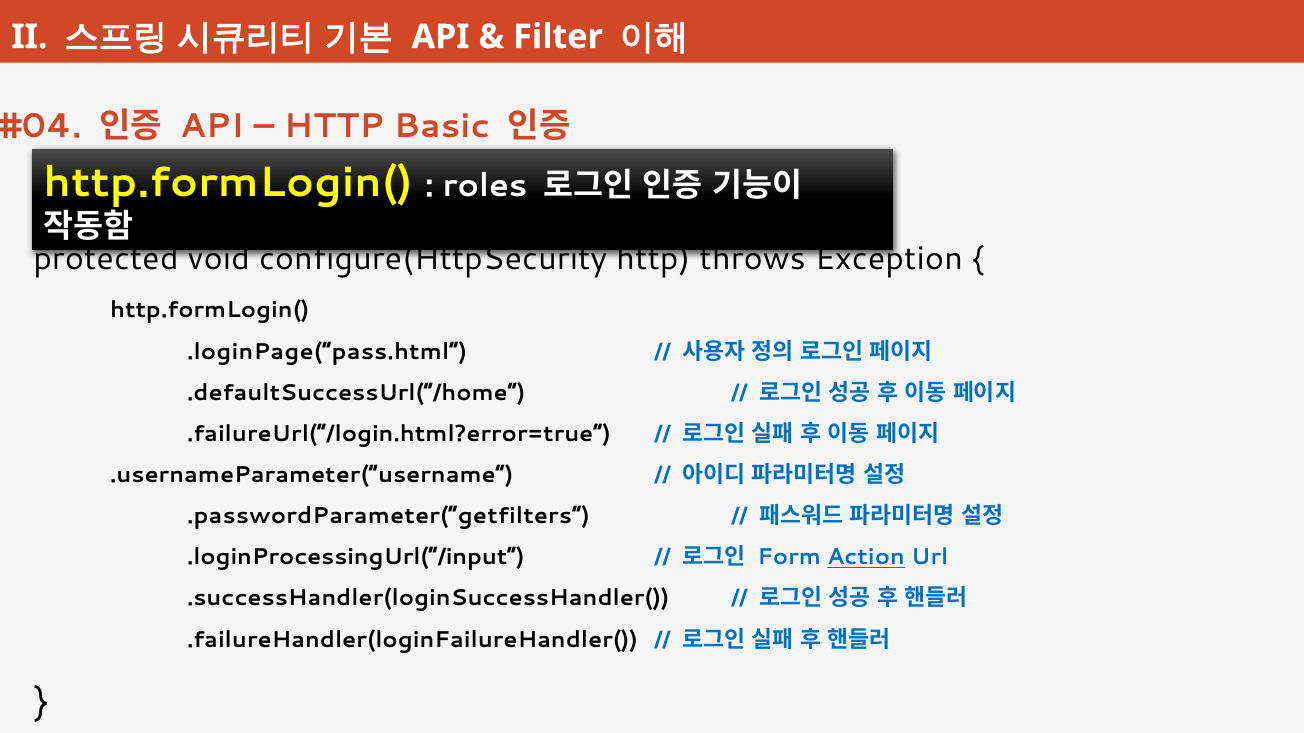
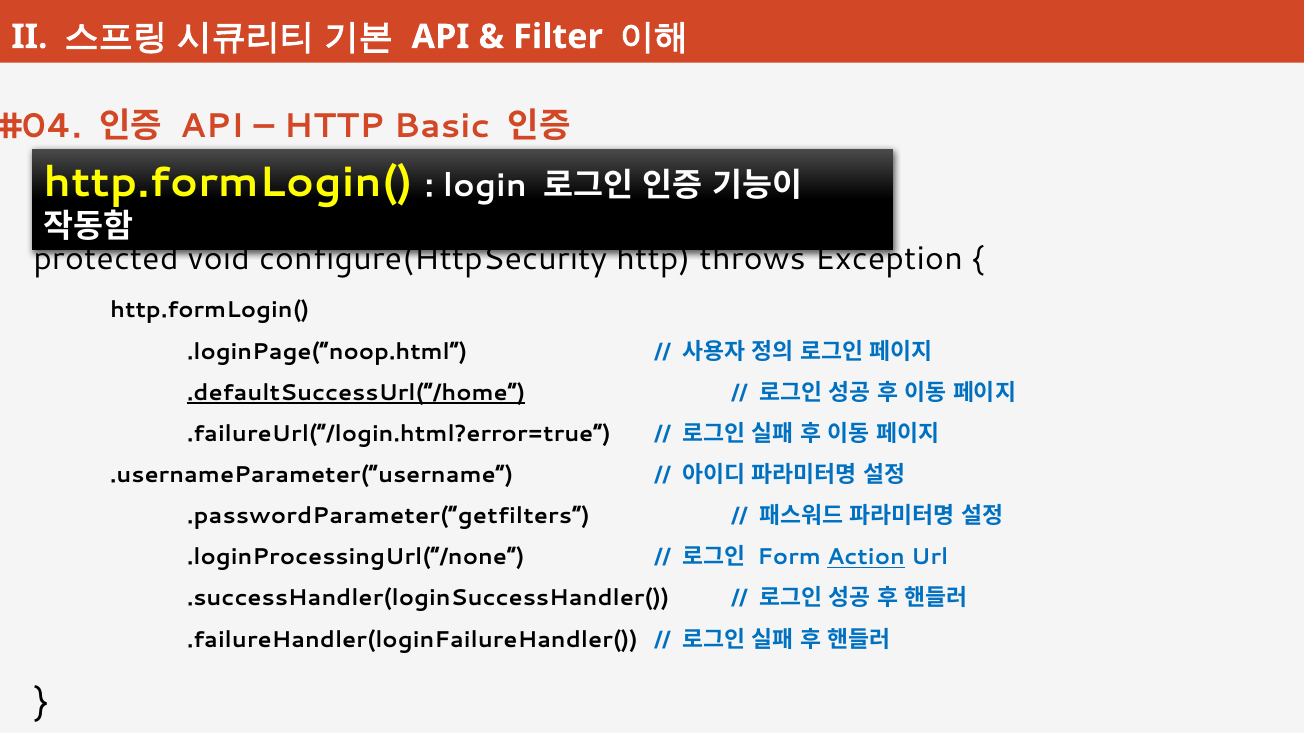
roles: roles -> login (485, 186)
.loginPage(“pass.html: .loginPage(“pass.html -> .loginPage(“noop.html (327, 352)
.defaultSuccessUrl(“/home underline: none -> present (356, 393)
.loginProcessingUrl(“/input: .loginProcessingUrl(“/input -> .loginProcessingUrl(“/none (356, 558)
